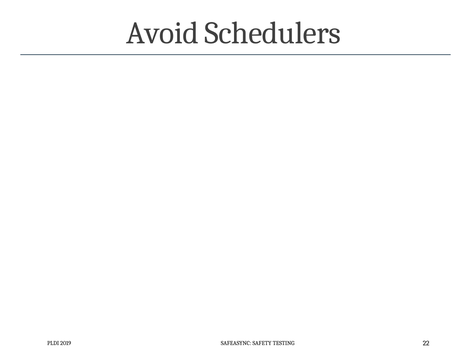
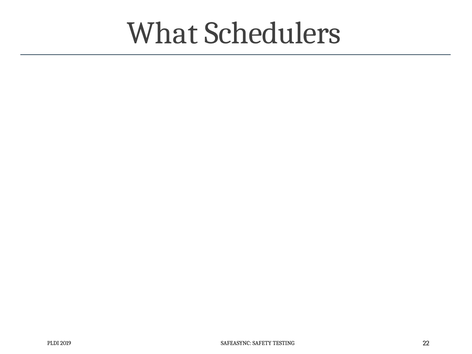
Avoid: Avoid -> What (162, 33)
